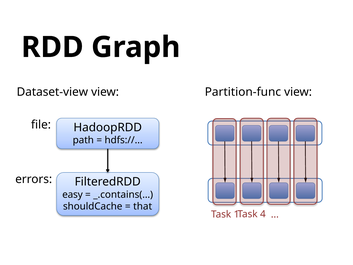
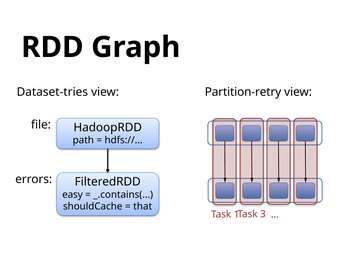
Dataset-view: Dataset-view -> Dataset-tries (52, 92)
Partition-func: Partition-func -> Partition-retry (243, 92)
4: 4 -> 3 (263, 214)
